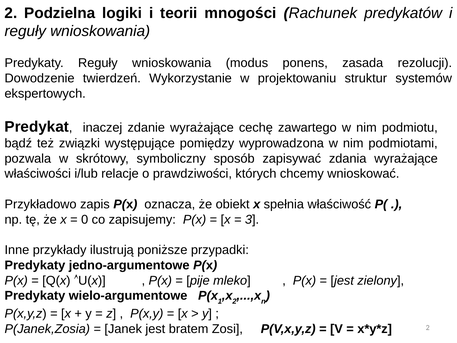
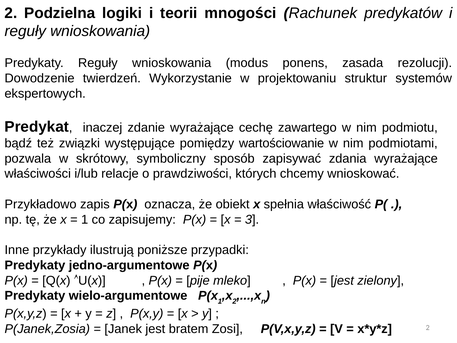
wyprowadzona: wyprowadzona -> wartościowanie (282, 143)
0: 0 -> 1 (85, 219)
